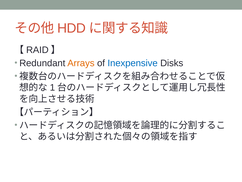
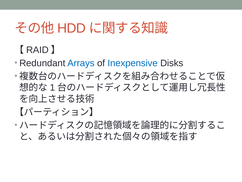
Arrays colour: orange -> blue (81, 63)
